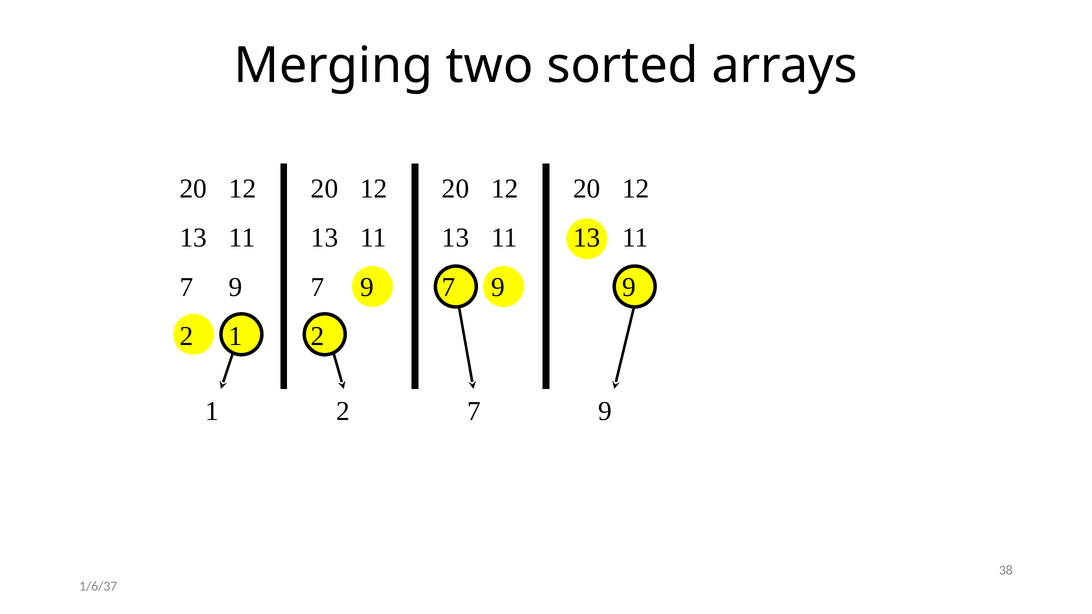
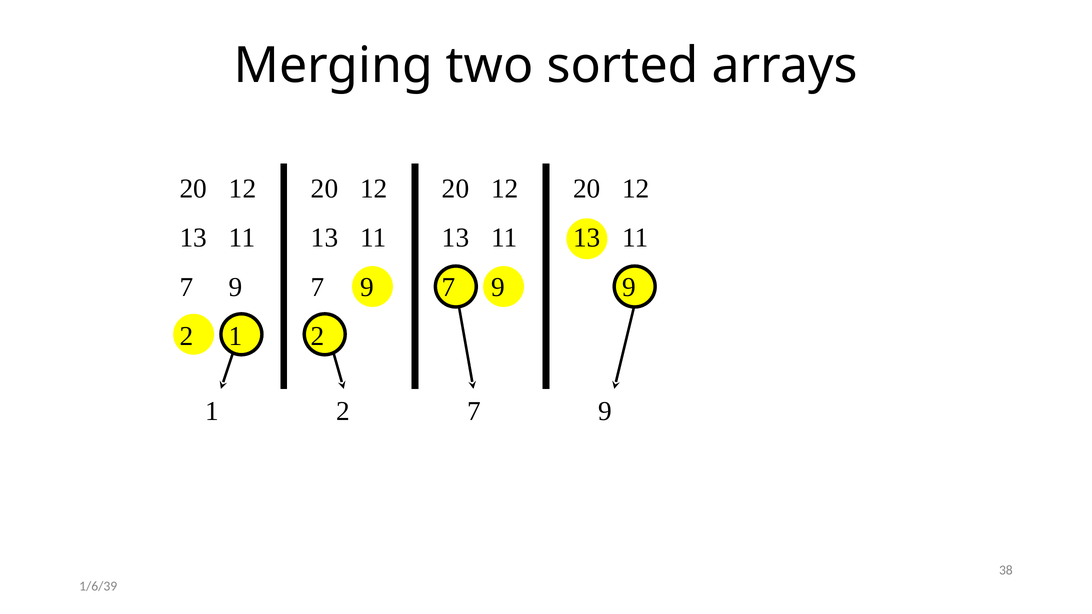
1/6/37: 1/6/37 -> 1/6/39 (98, 587)
